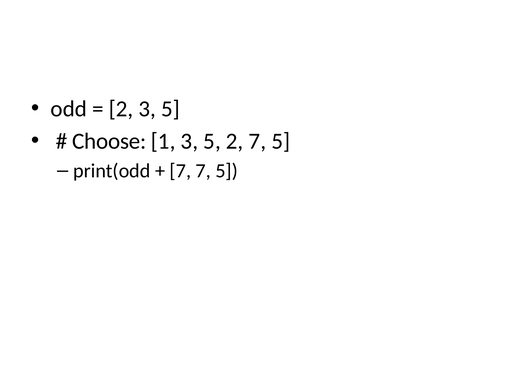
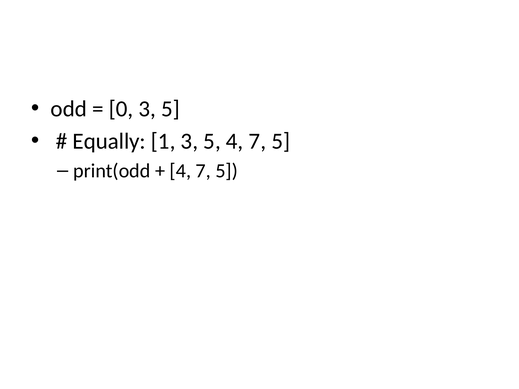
2: 2 -> 0 (121, 109)
Choose: Choose -> Equally (109, 141)
5 2: 2 -> 4 (235, 141)
7: 7 -> 4 (180, 171)
